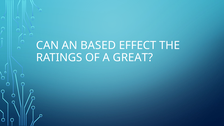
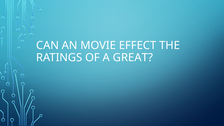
BASED: BASED -> MOVIE (98, 45)
